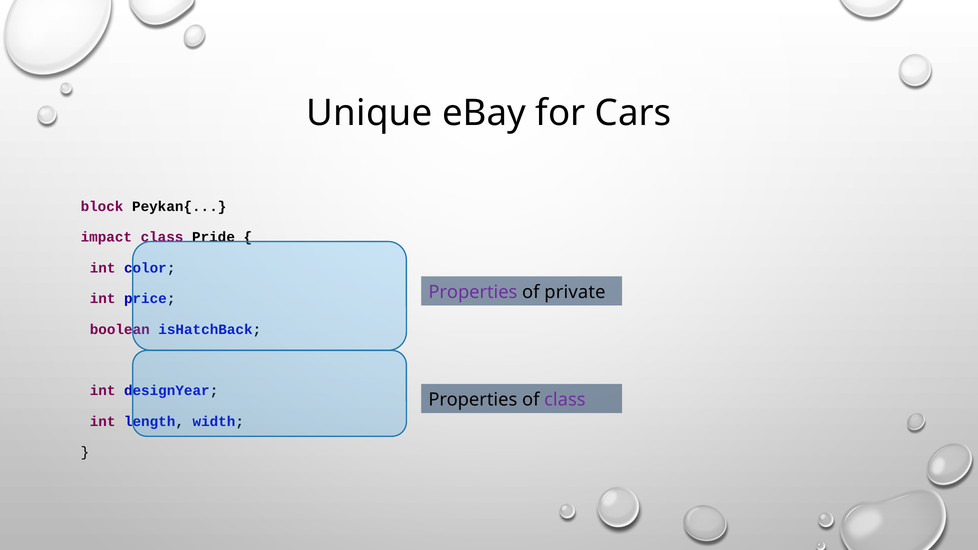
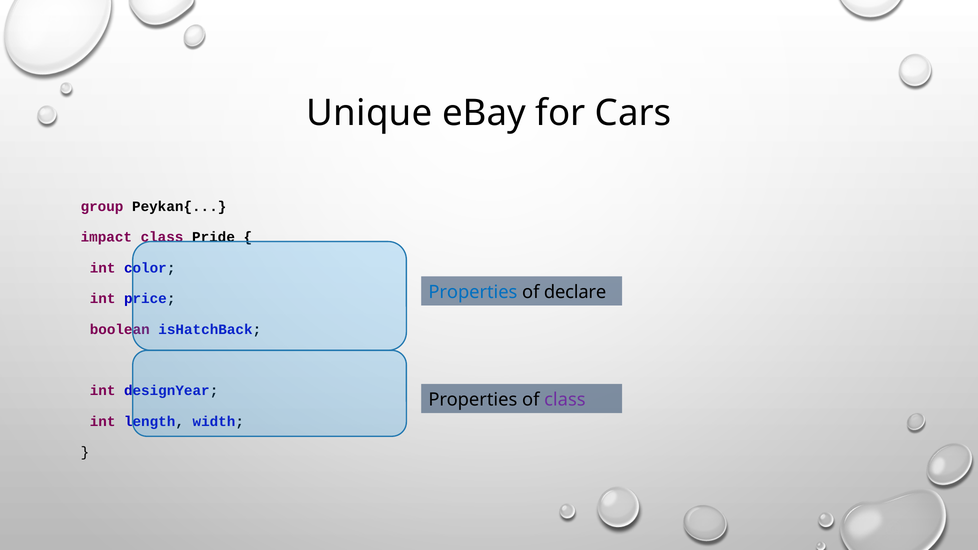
block: block -> group (102, 207)
Properties colour: purple -> blue (473, 292)
private: private -> declare (575, 292)
